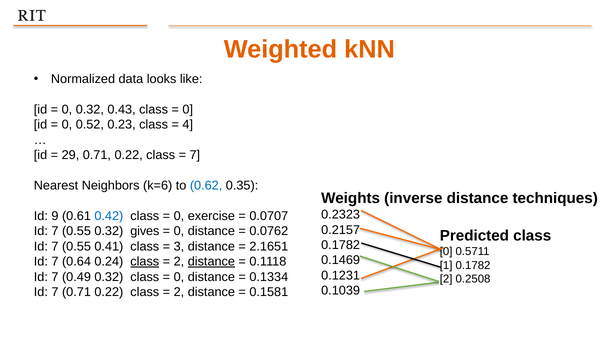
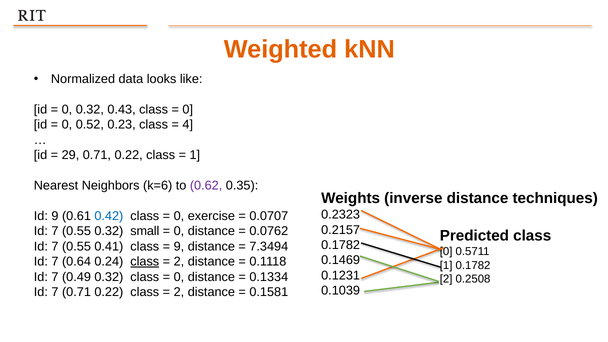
7: 7 -> 1 (195, 155)
0.62 colour: blue -> purple (206, 186)
gives: gives -> small (145, 231)
3: 3 -> 9 (179, 246)
2.1651: 2.1651 -> 7.3494 (269, 246)
distance underline: present -> none (211, 262)
